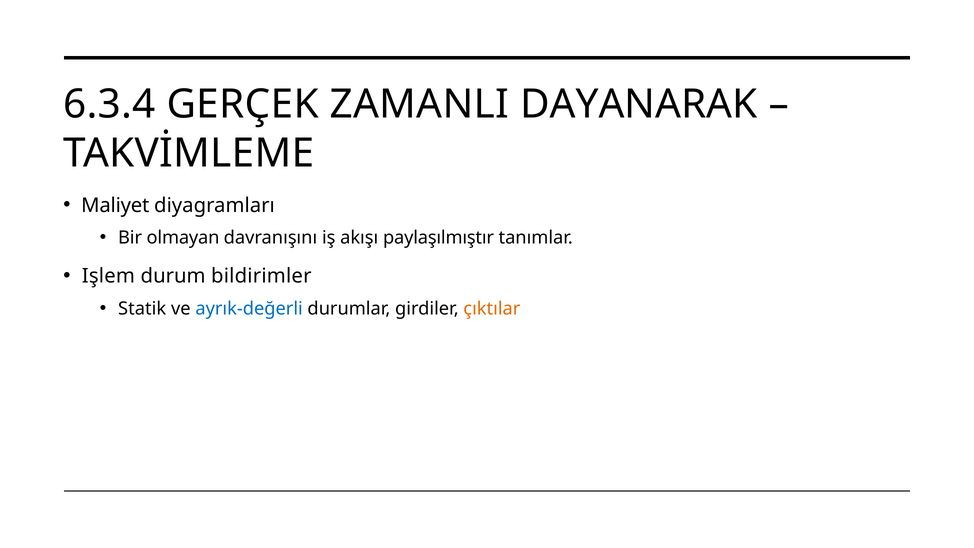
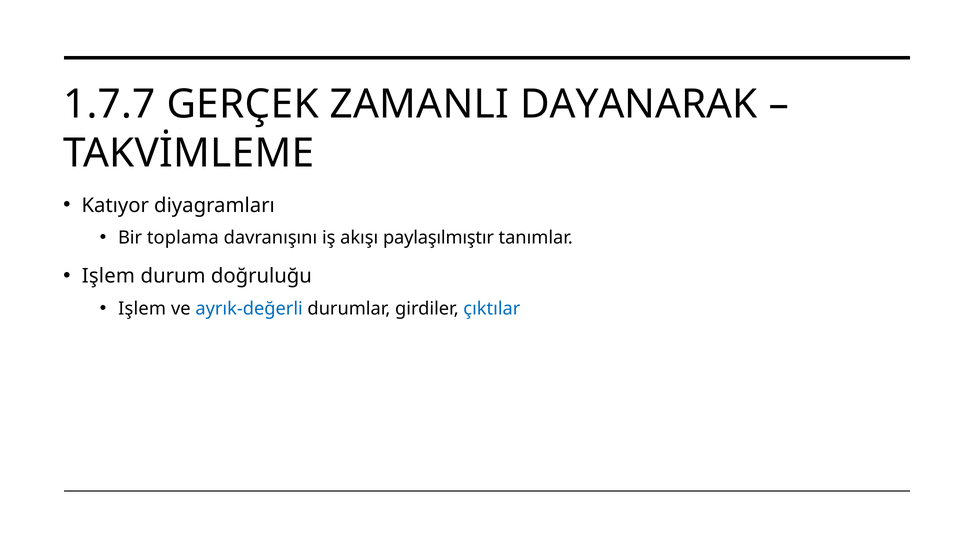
6.3.4: 6.3.4 -> 1.7.7 (109, 104)
Maliyet: Maliyet -> Katıyor (115, 205)
olmayan: olmayan -> toplama (183, 238)
bildirimler: bildirimler -> doğruluğu (261, 276)
Statik: Statik -> Işlem (142, 309)
çıktılar colour: orange -> blue (492, 309)
